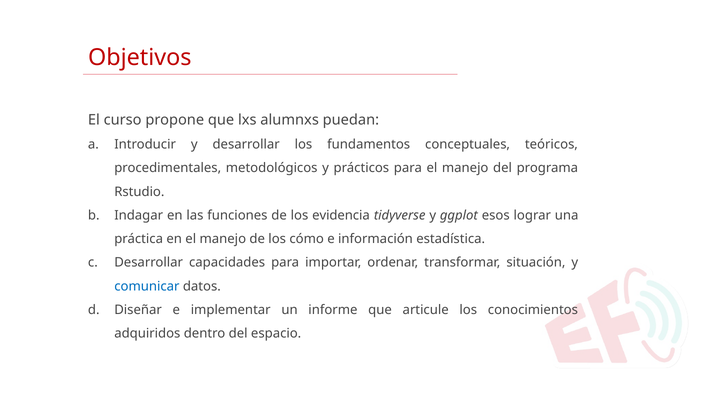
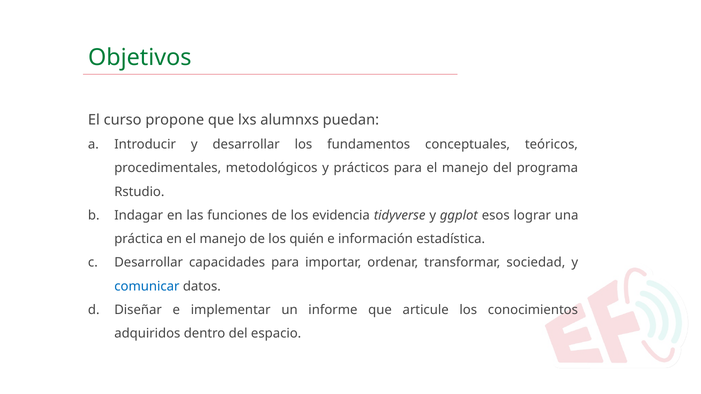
Objetivos colour: red -> green (140, 58)
cómo: cómo -> quién (307, 239)
situación: situación -> sociedad (536, 263)
